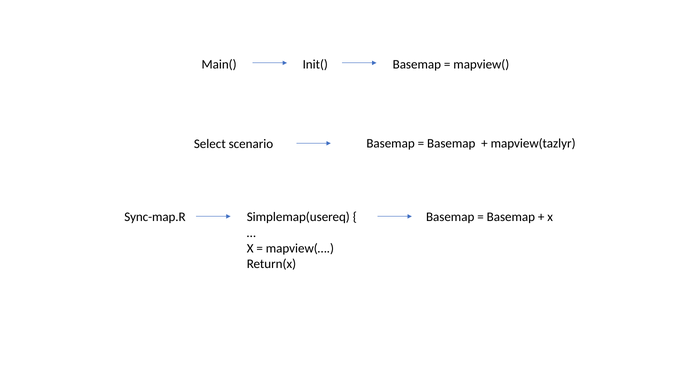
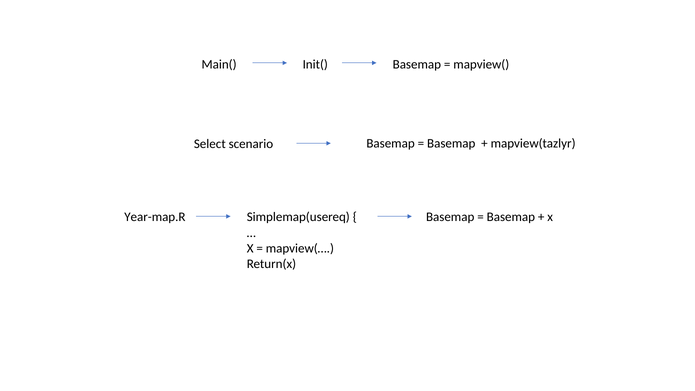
Sync-map.R: Sync-map.R -> Year-map.R (155, 217)
